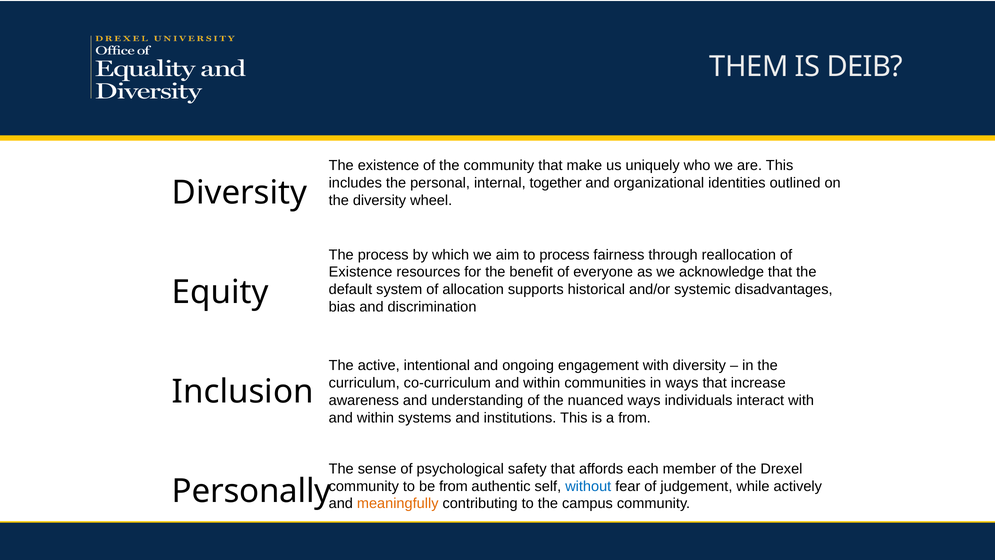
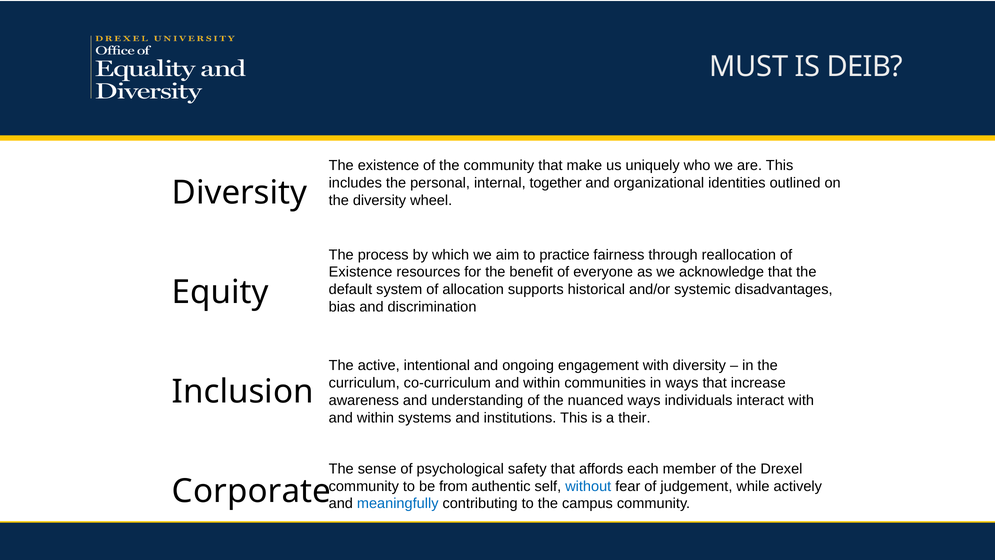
THEM: THEM -> MUST (749, 67)
to process: process -> practice (565, 255)
a from: from -> their (634, 418)
Personally: Personally -> Corporate (251, 491)
meaningfully colour: orange -> blue (398, 503)
